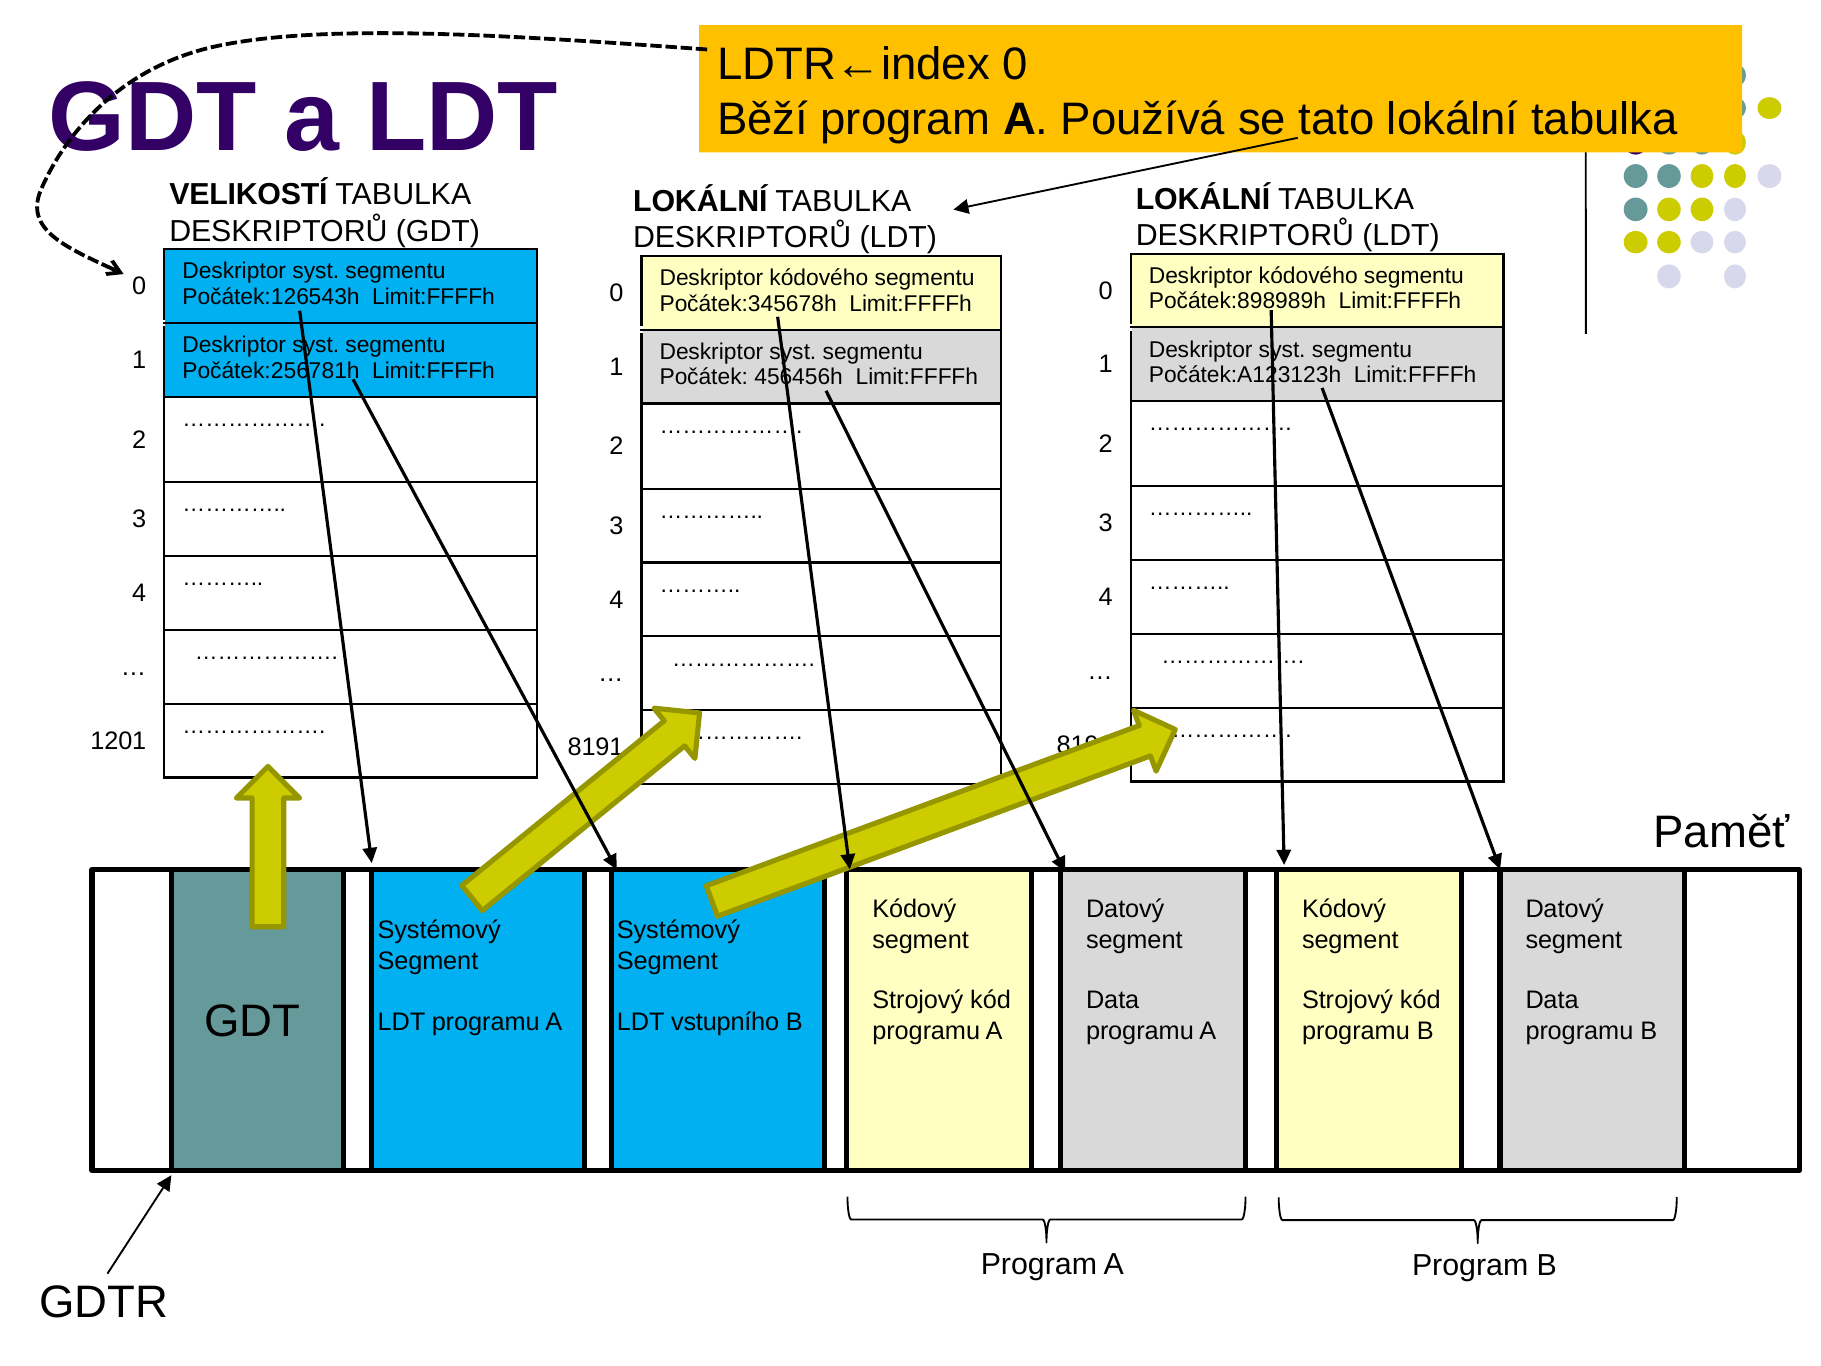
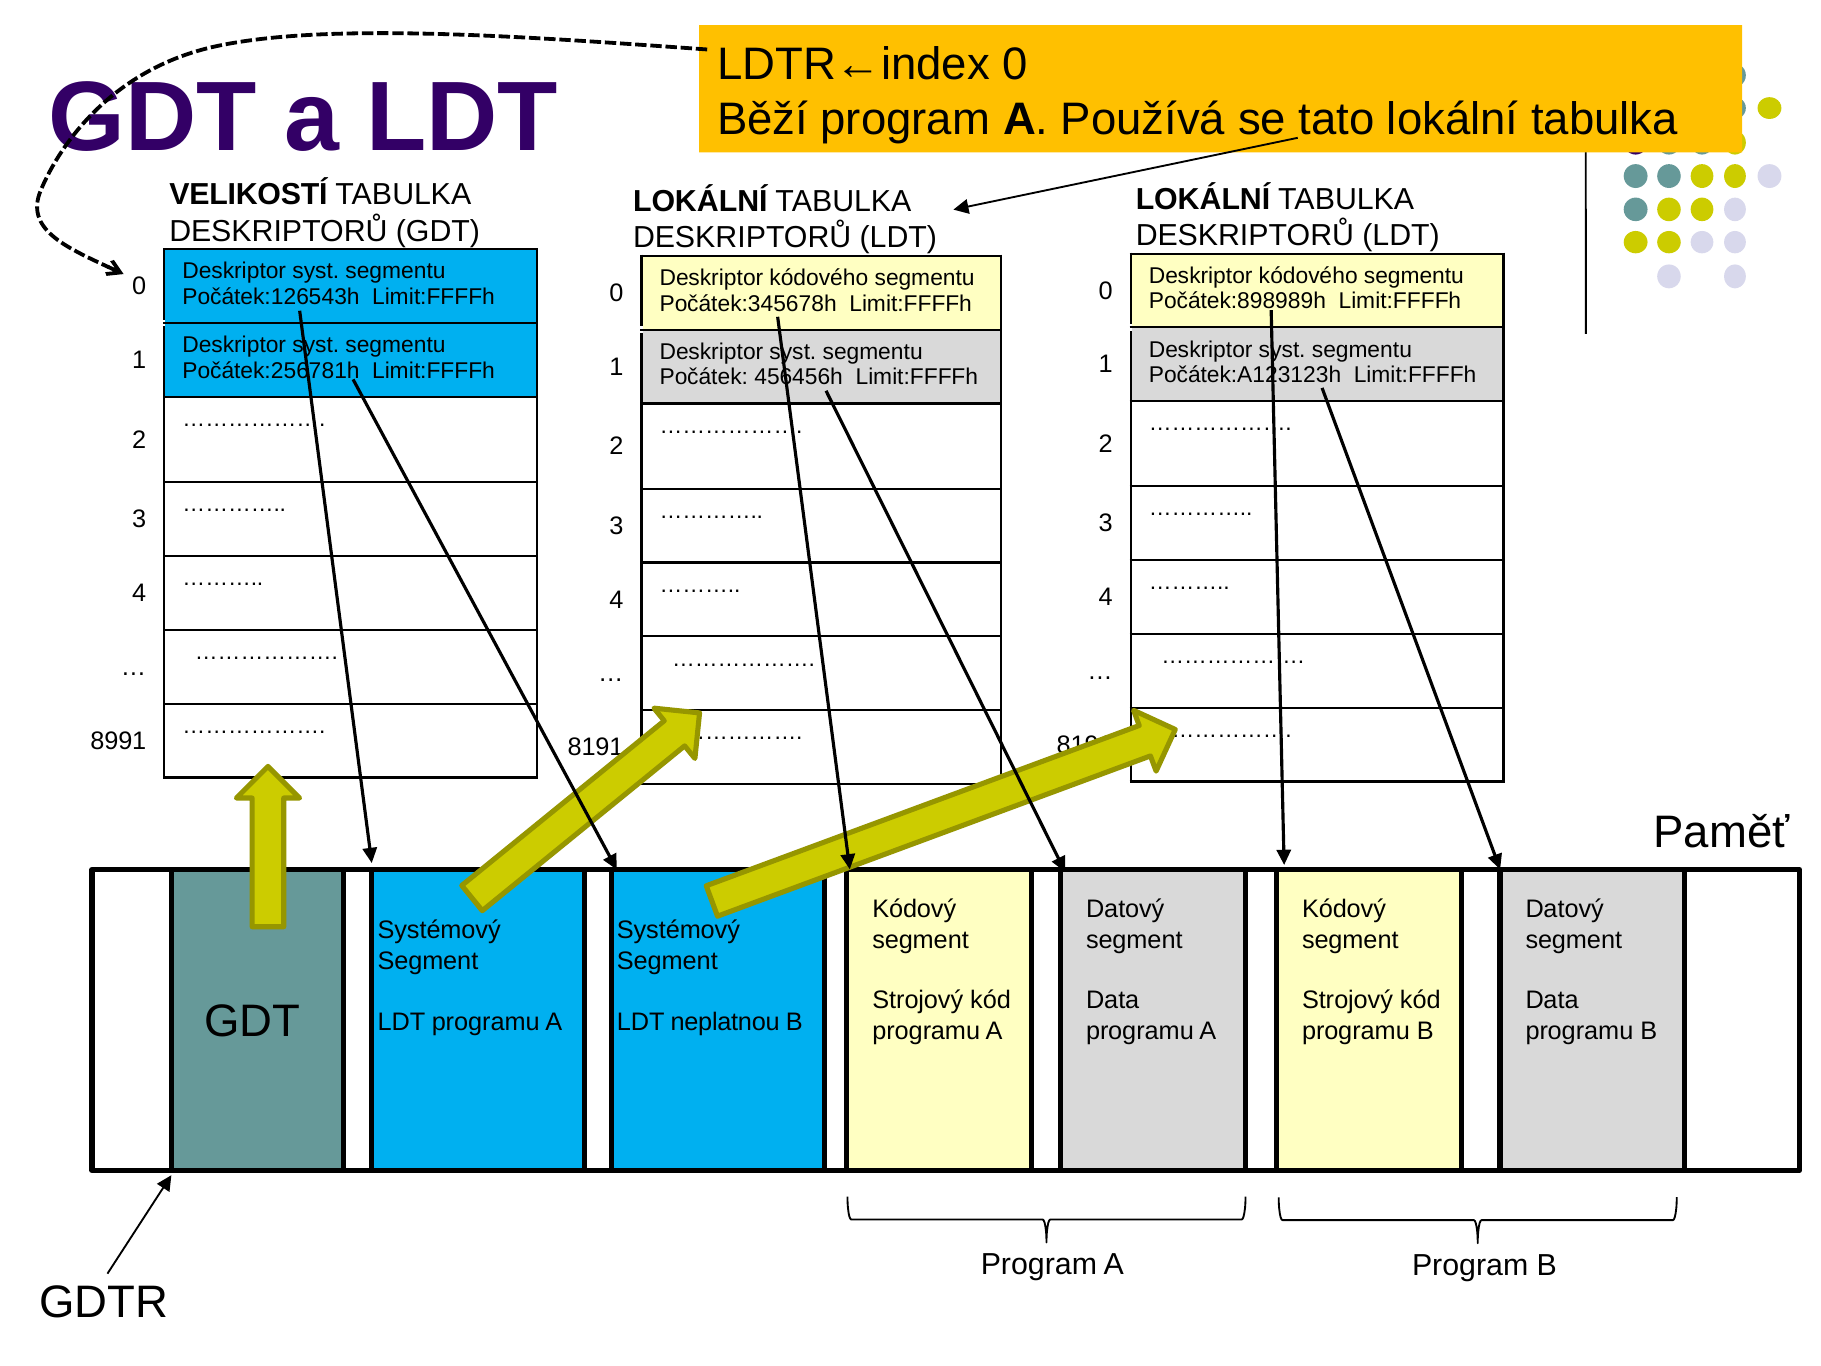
1201: 1201 -> 8991 (118, 741)
vstupního: vstupního -> neplatnou (725, 1022)
